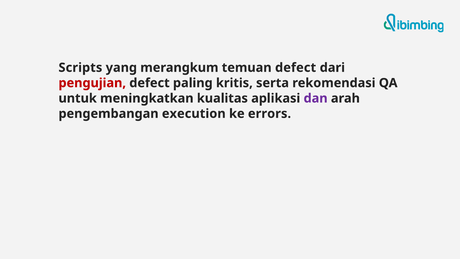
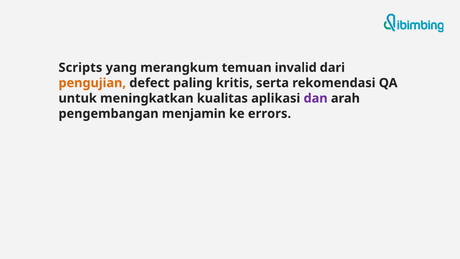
temuan defect: defect -> invalid (296, 68)
pengujian colour: red -> orange (92, 83)
execution: execution -> menjamin (194, 114)
